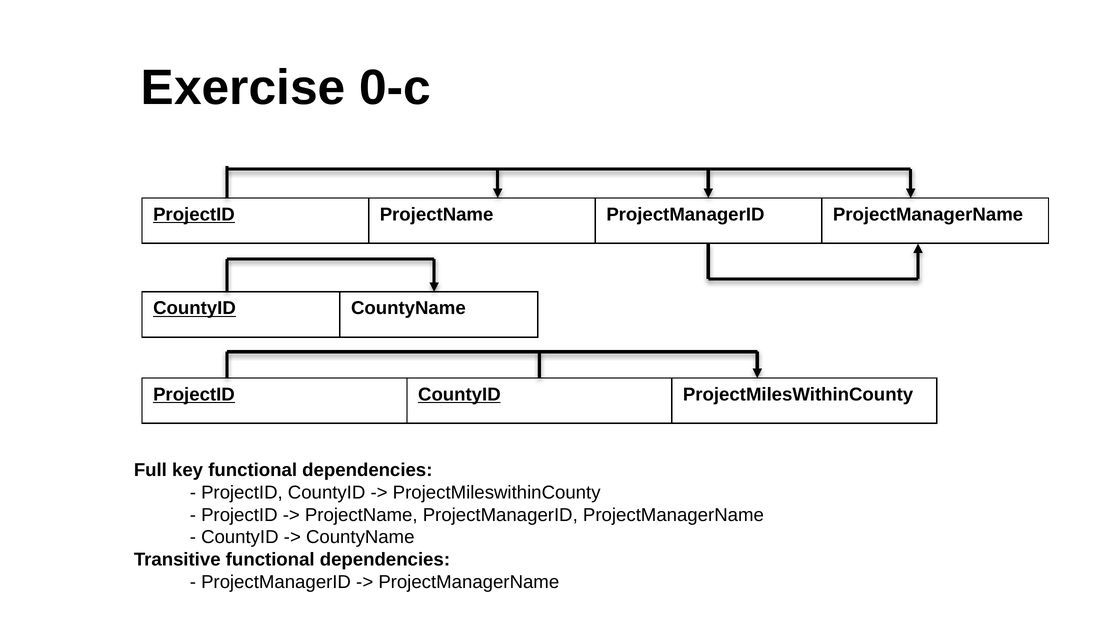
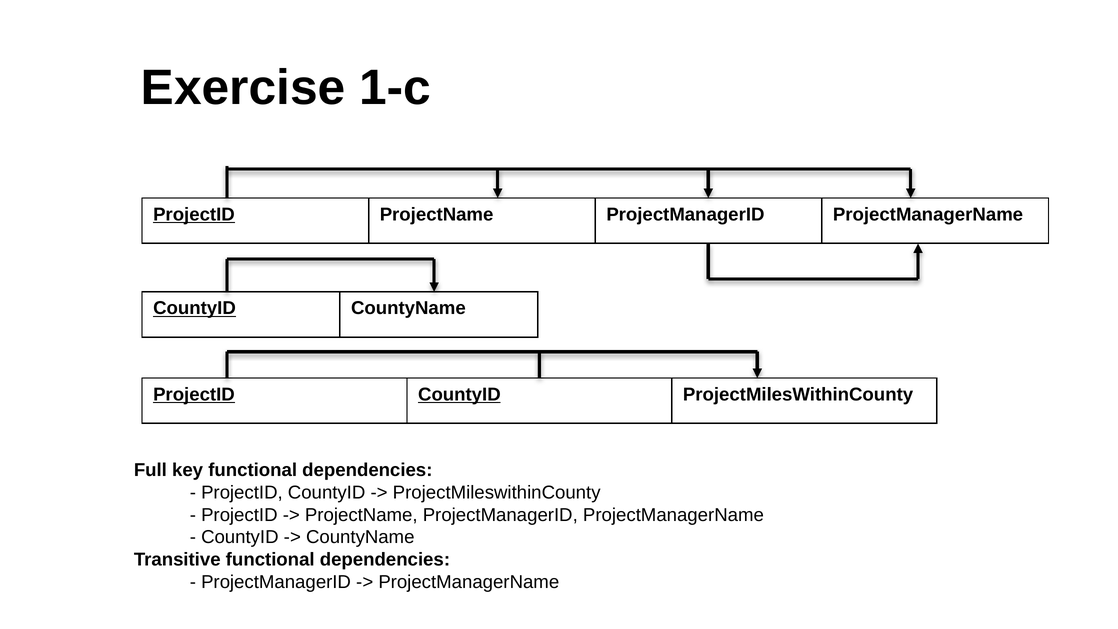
0-c: 0-c -> 1-c (395, 88)
